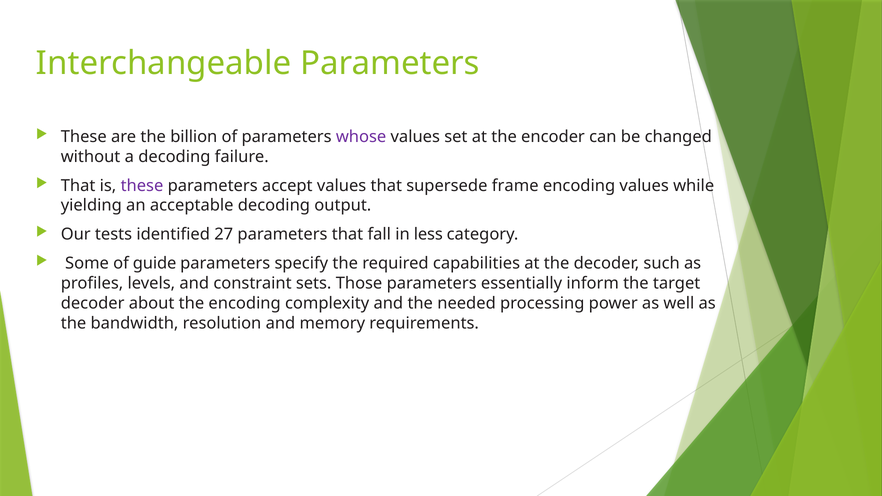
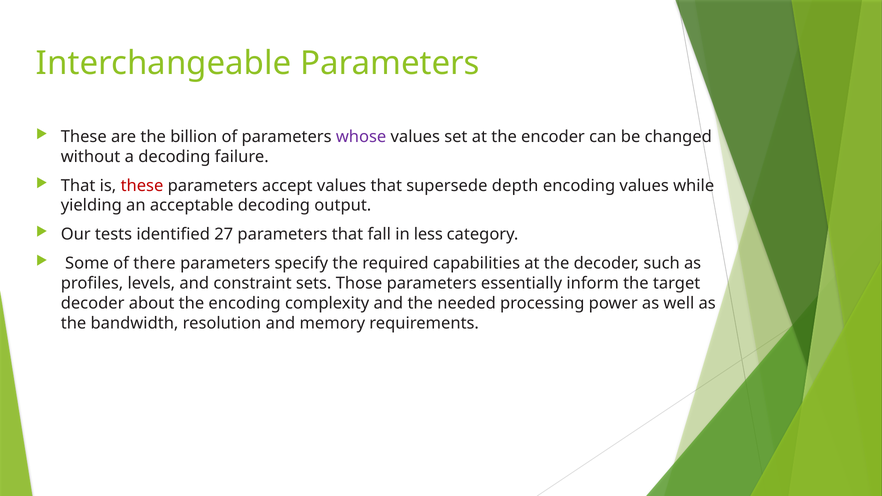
these colour: purple -> red (142, 186)
frame: frame -> depth (515, 186)
guide: guide -> there (154, 264)
